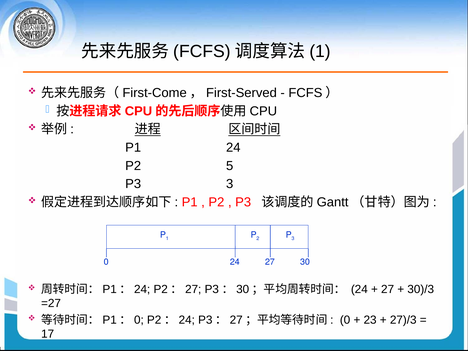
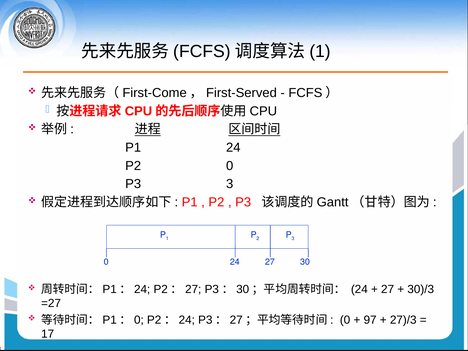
P2 5: 5 -> 0 (230, 166)
23: 23 -> 97 (370, 320)
